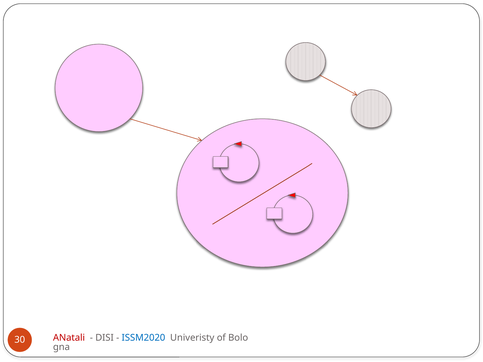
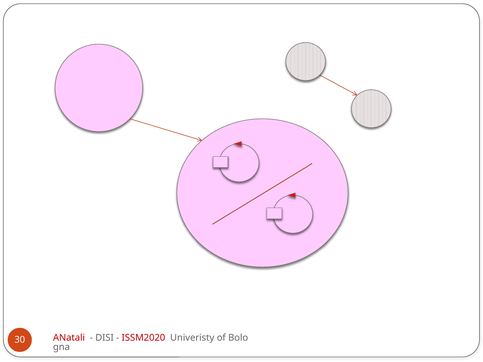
ISSM2020 colour: blue -> red (143, 338)
